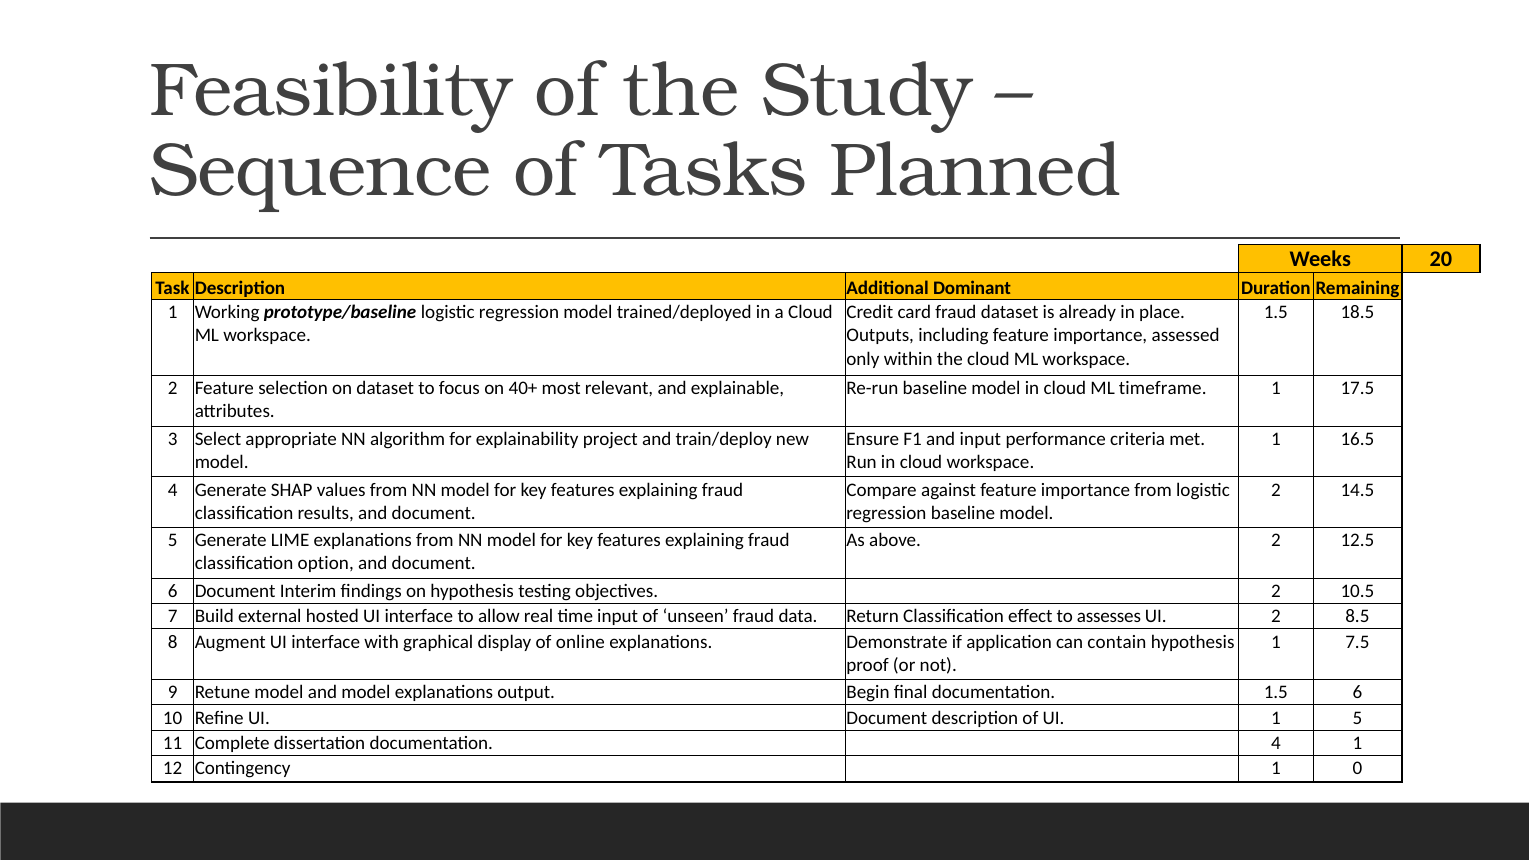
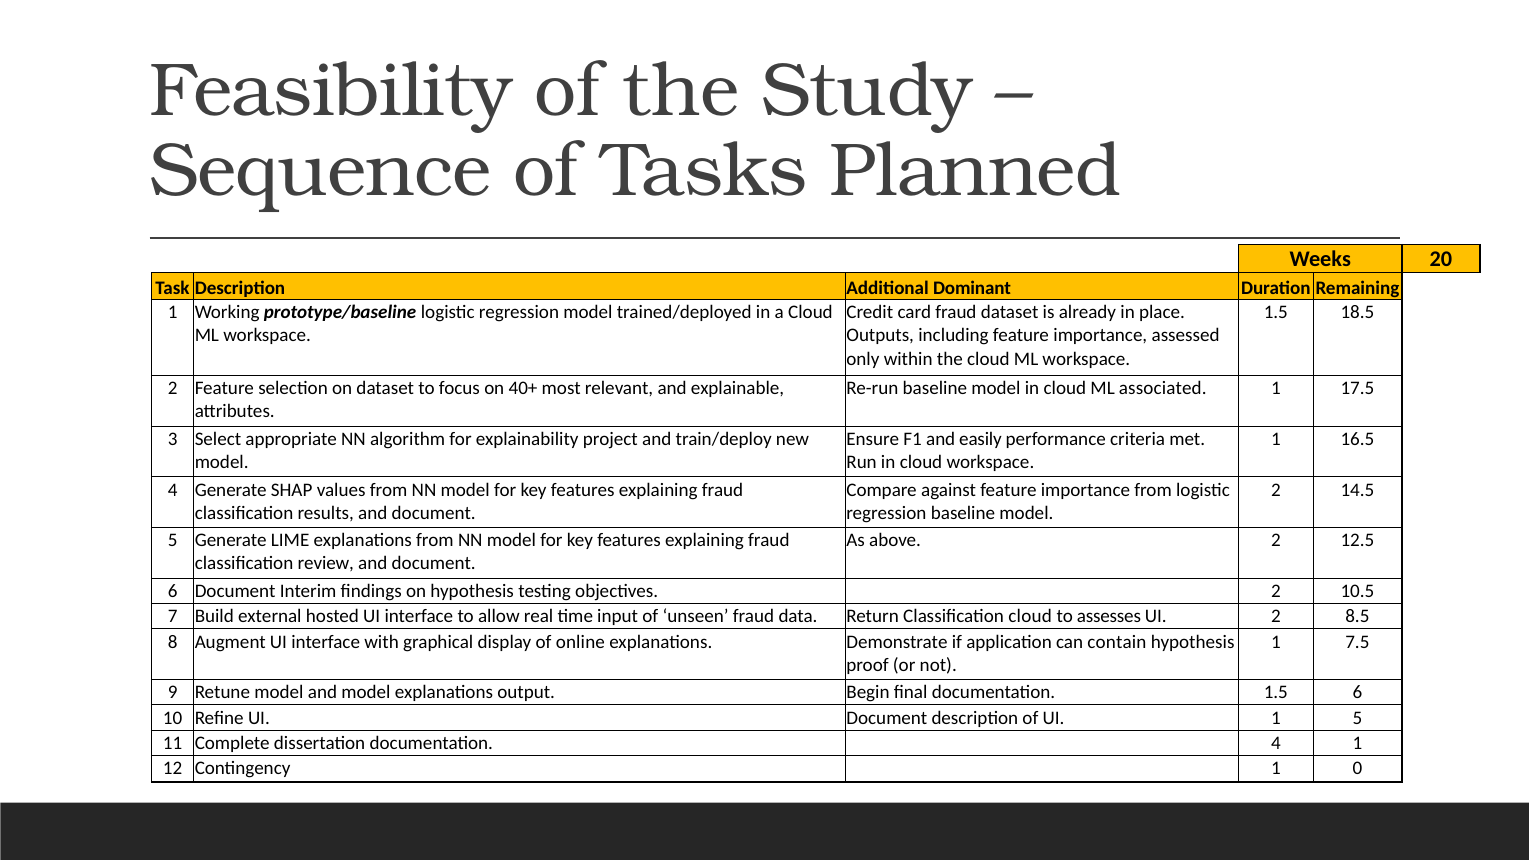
timeframe: timeframe -> associated (1163, 388)
and input: input -> easily (981, 439)
option: option -> review (326, 564)
Classification effect: effect -> cloud (1030, 616)
